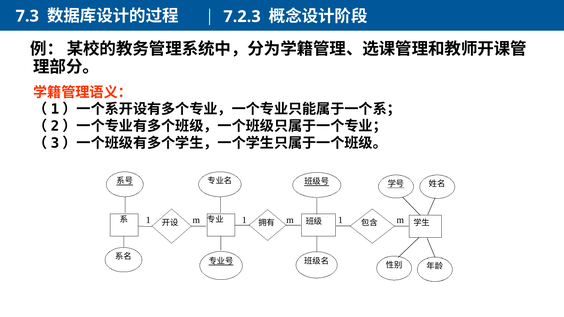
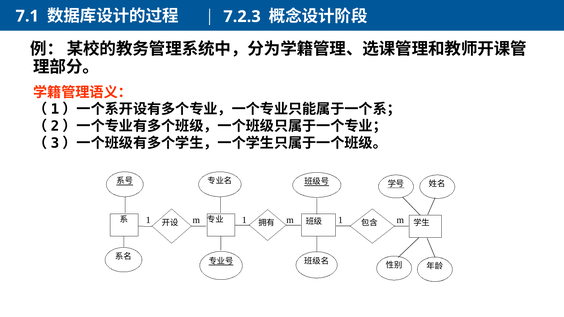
7.3: 7.3 -> 7.1 (27, 16)
